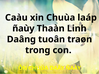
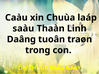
ñaùy: ñaùy -> saàu (23, 29)
